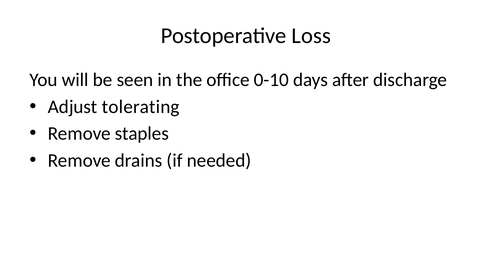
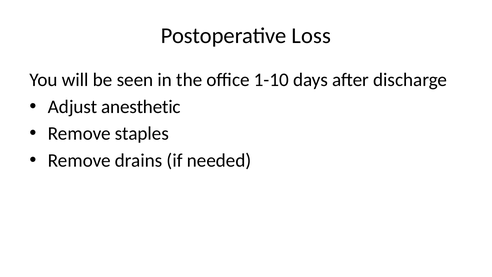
0-10: 0-10 -> 1-10 (271, 80)
tolerating: tolerating -> anesthetic (141, 107)
